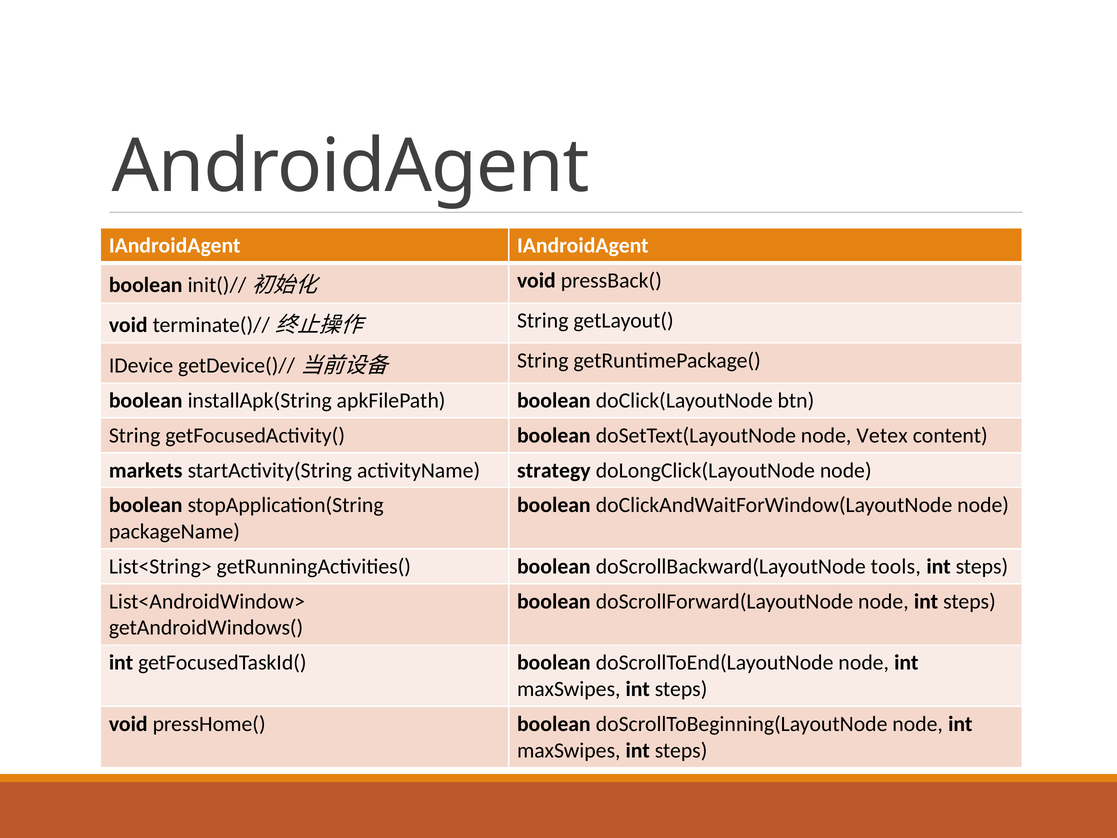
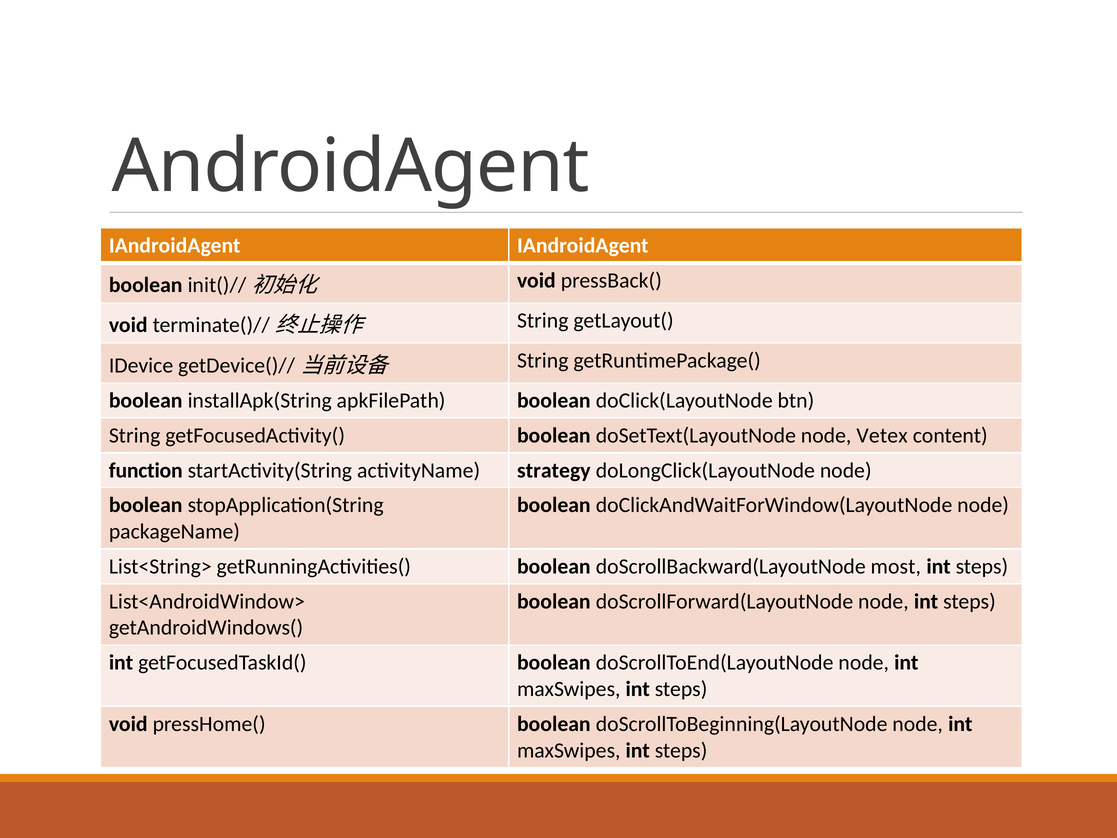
markets: markets -> function (146, 470)
tools: tools -> most (896, 566)
